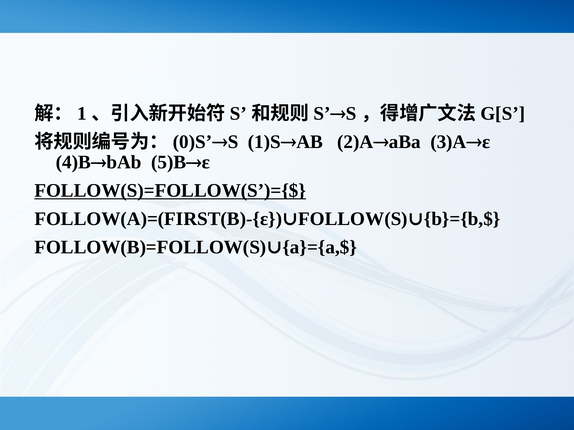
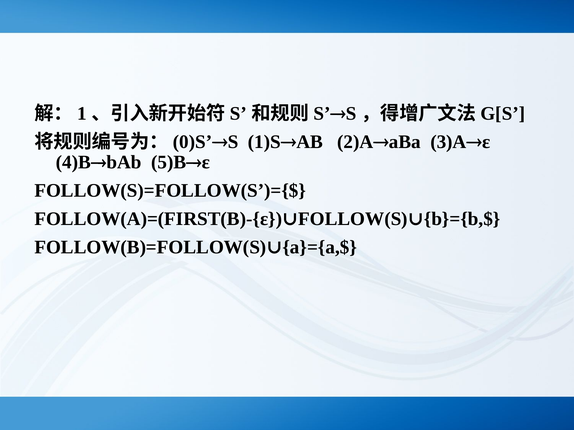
FOLLOW(S)=FOLLOW(S’)={$ underline: present -> none (170, 191)
